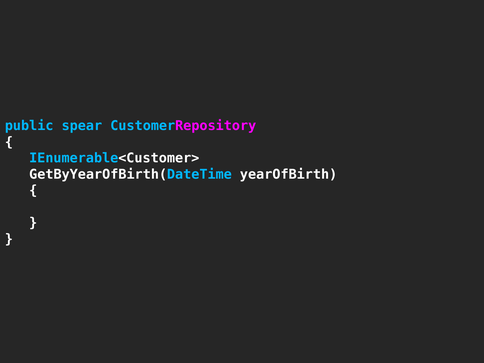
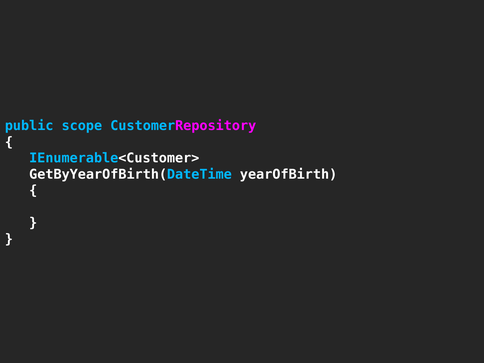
spear: spear -> scope (82, 126)
